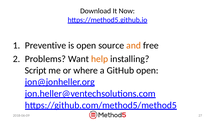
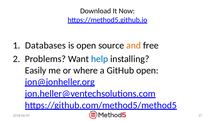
Preventive: Preventive -> Databases (45, 45)
help colour: orange -> blue (100, 59)
Script: Script -> Easily (36, 70)
